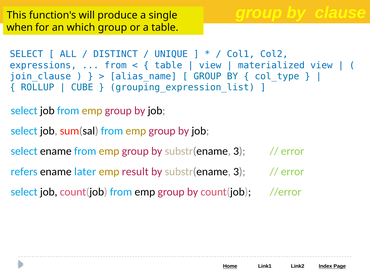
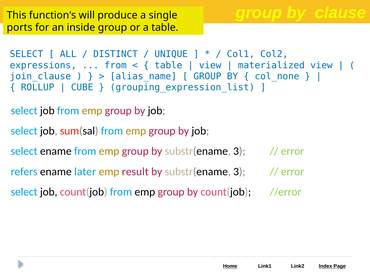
when: when -> ports (20, 28)
which: which -> inside (81, 28)
col_type: col_type -> col_none (277, 76)
